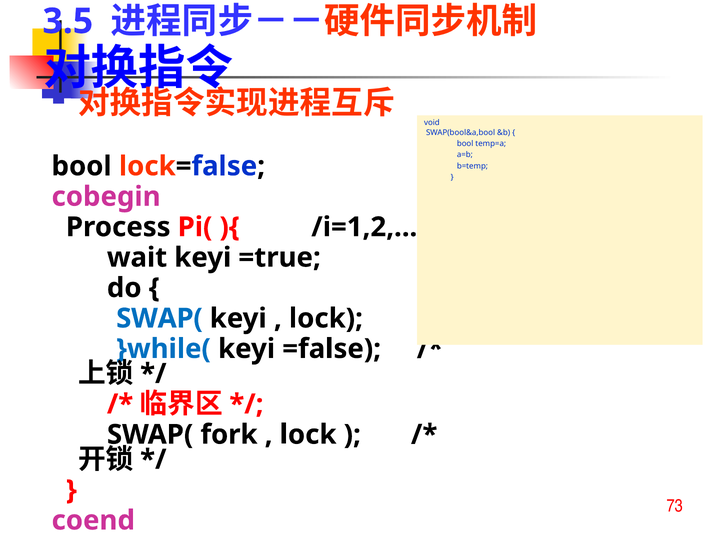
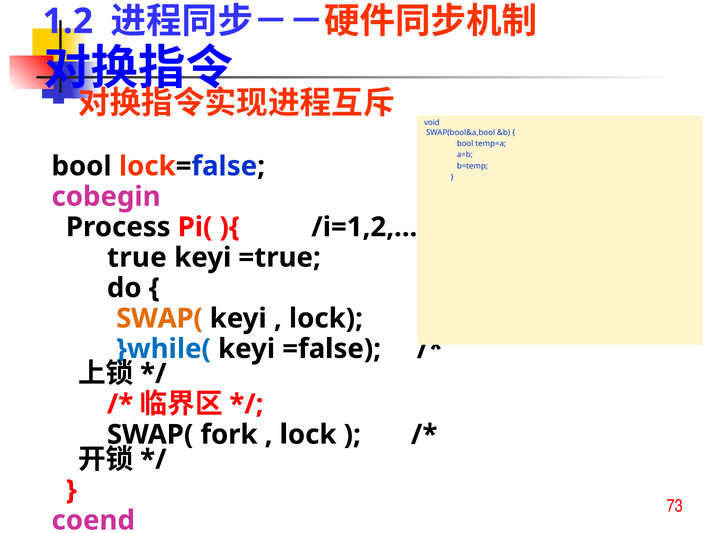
3.5: 3.5 -> 1.2 (68, 21)
wait: wait -> true (137, 258)
SWAP( colour: blue -> orange (159, 319)
